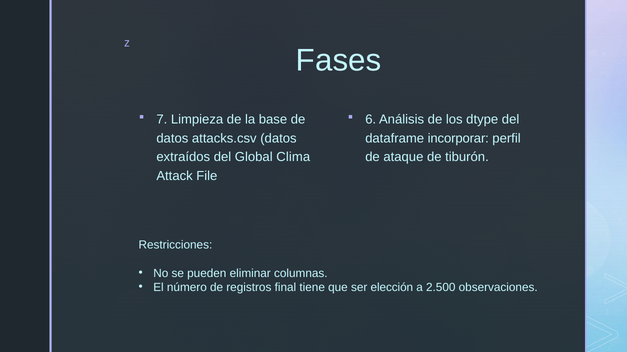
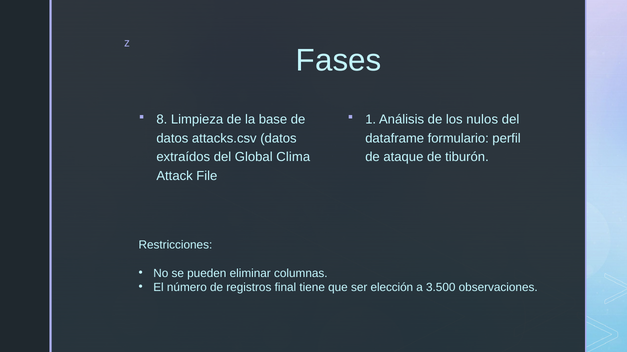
7: 7 -> 8 (162, 120)
6: 6 -> 1 (371, 120)
dtype: dtype -> nulos (482, 120)
incorporar: incorporar -> formulario (458, 139)
2.500: 2.500 -> 3.500 (441, 288)
